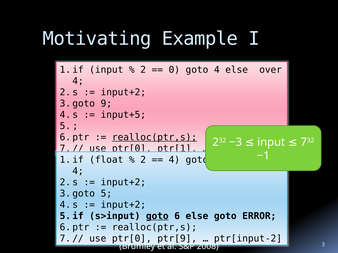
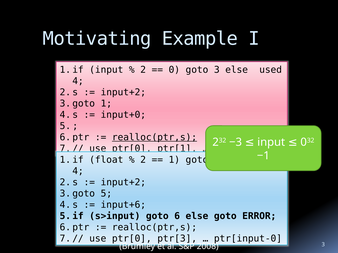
0 goto 4: 4 -> 3 (217, 70)
over: over -> used (271, 70)
9: 9 -> 1 (106, 104)
input+5: input+5 -> input+0 (123, 115)
7: 7 -> 0 (304, 142)
4: 4 -> 1 (174, 160)
input+2: input+2 -> input+6 (123, 205)
goto underline: present -> none (157, 216)
ptr[9: ptr[9 -> ptr[3 (177, 239)
ptr[input-2: ptr[input-2 -> ptr[input-0 (248, 239)
